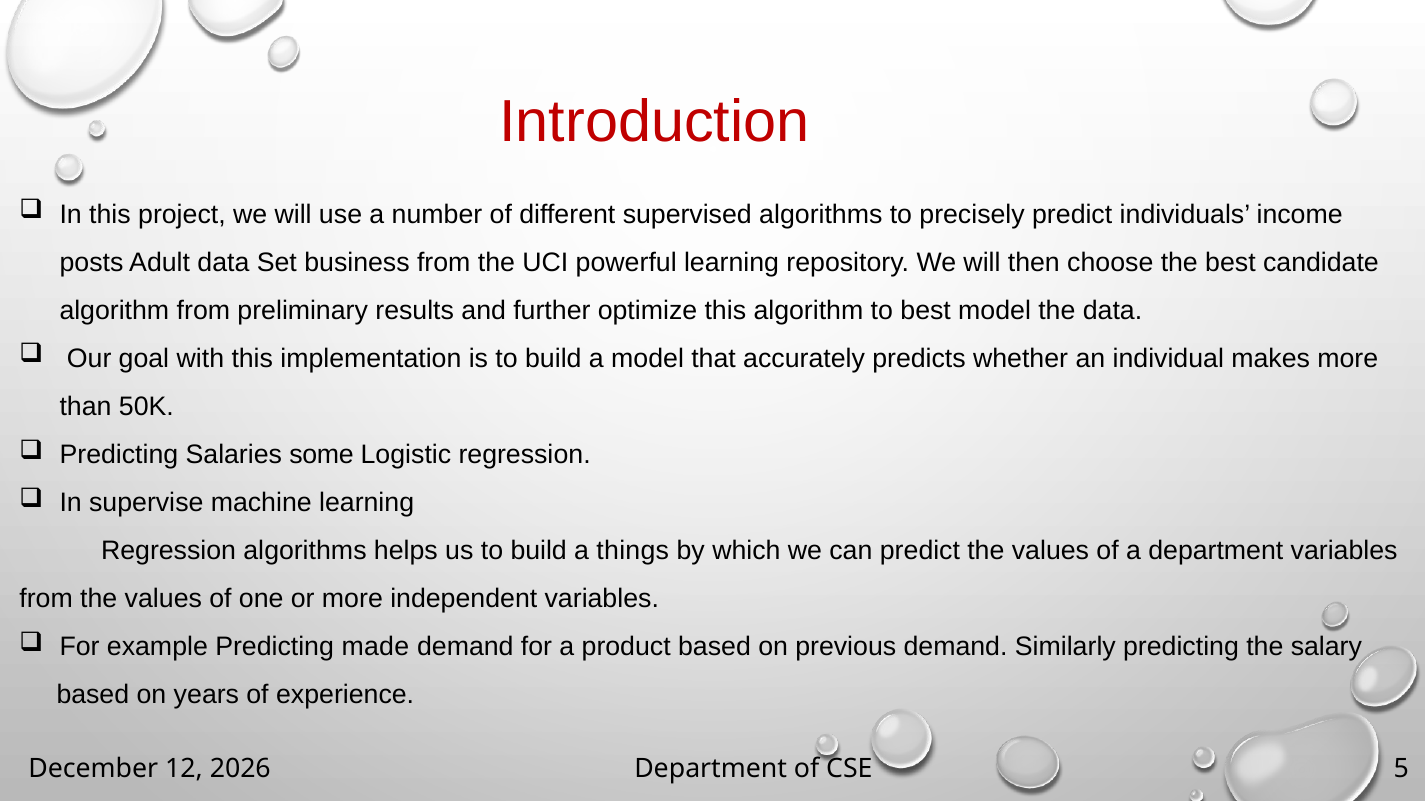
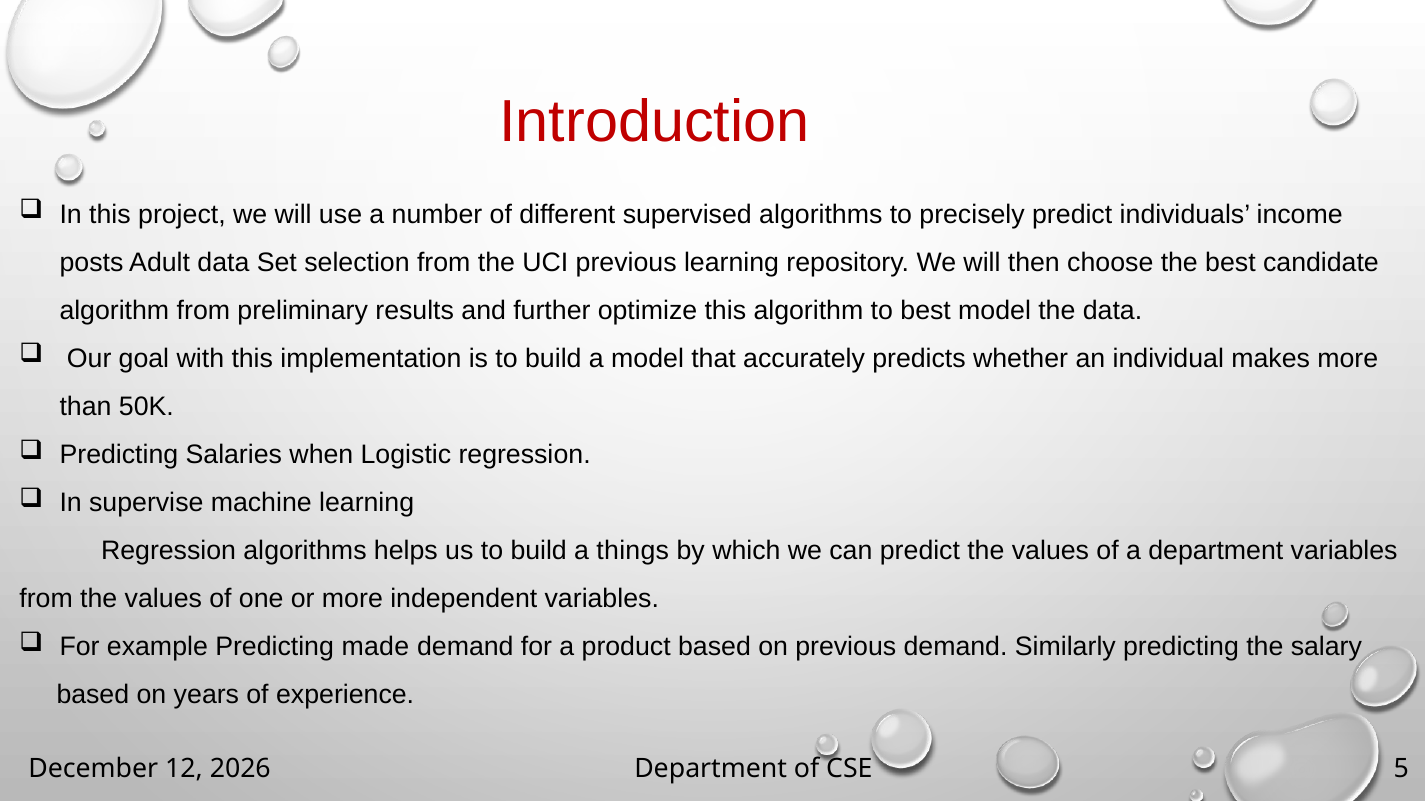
business: business -> selection (357, 263)
UCI powerful: powerful -> previous (626, 263)
some: some -> when (321, 455)
